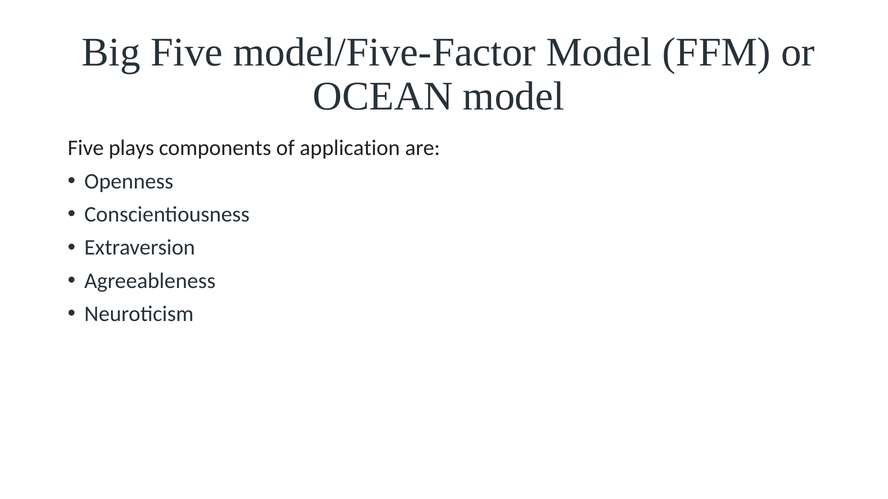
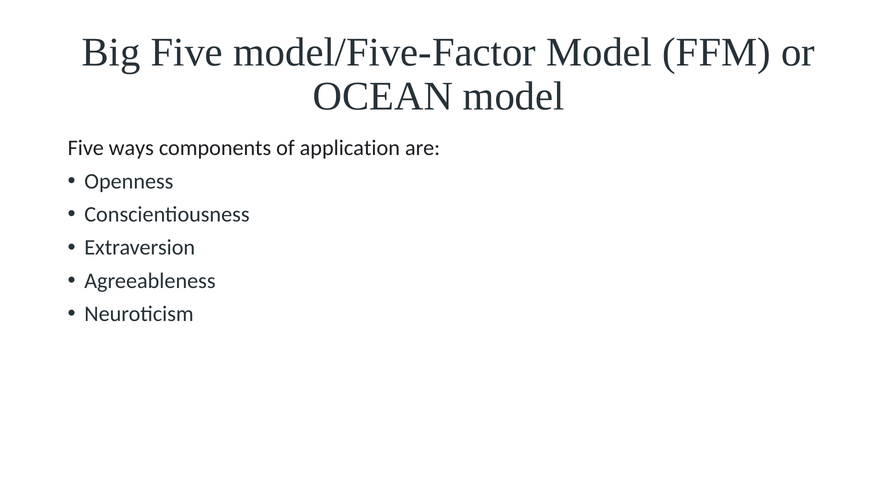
plays: plays -> ways (131, 148)
